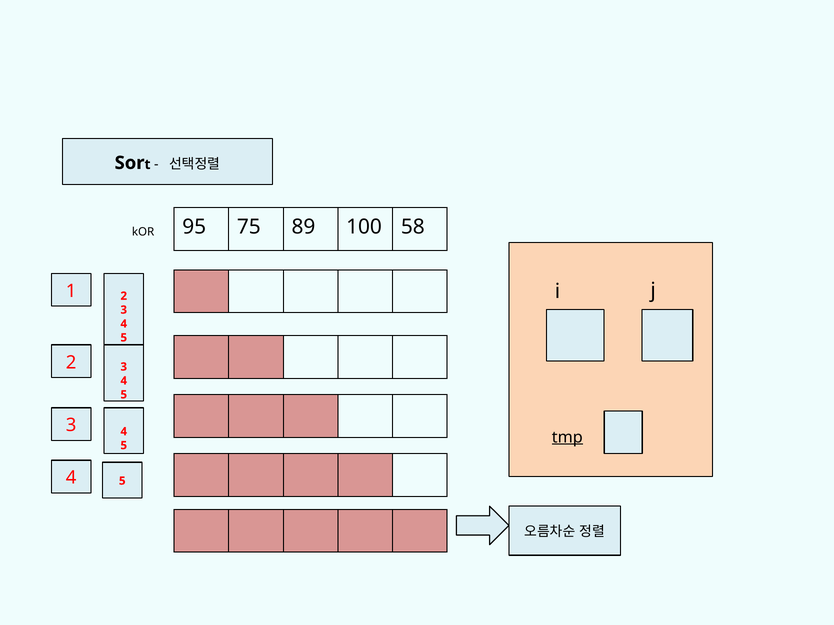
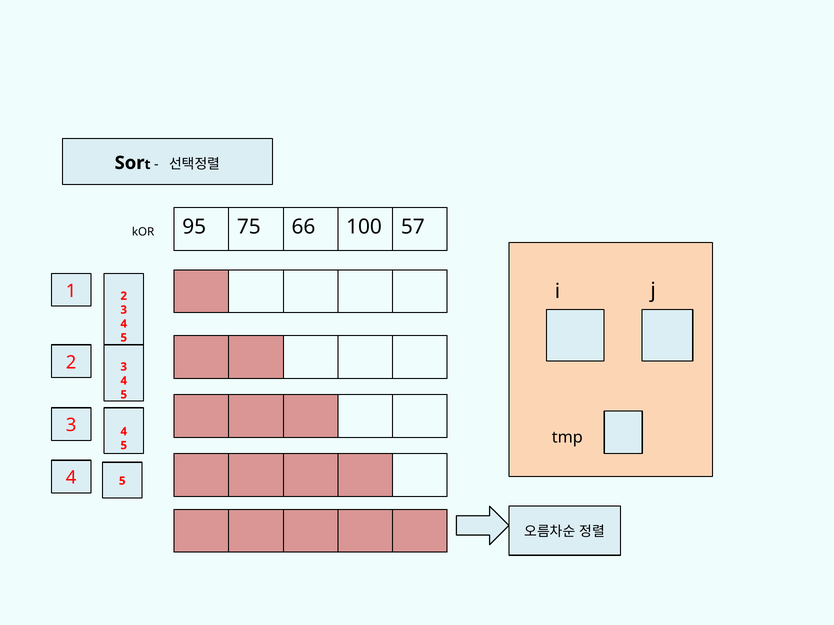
89: 89 -> 66 (304, 227)
58: 58 -> 57 (413, 227)
tmp underline: present -> none (567, 438)
